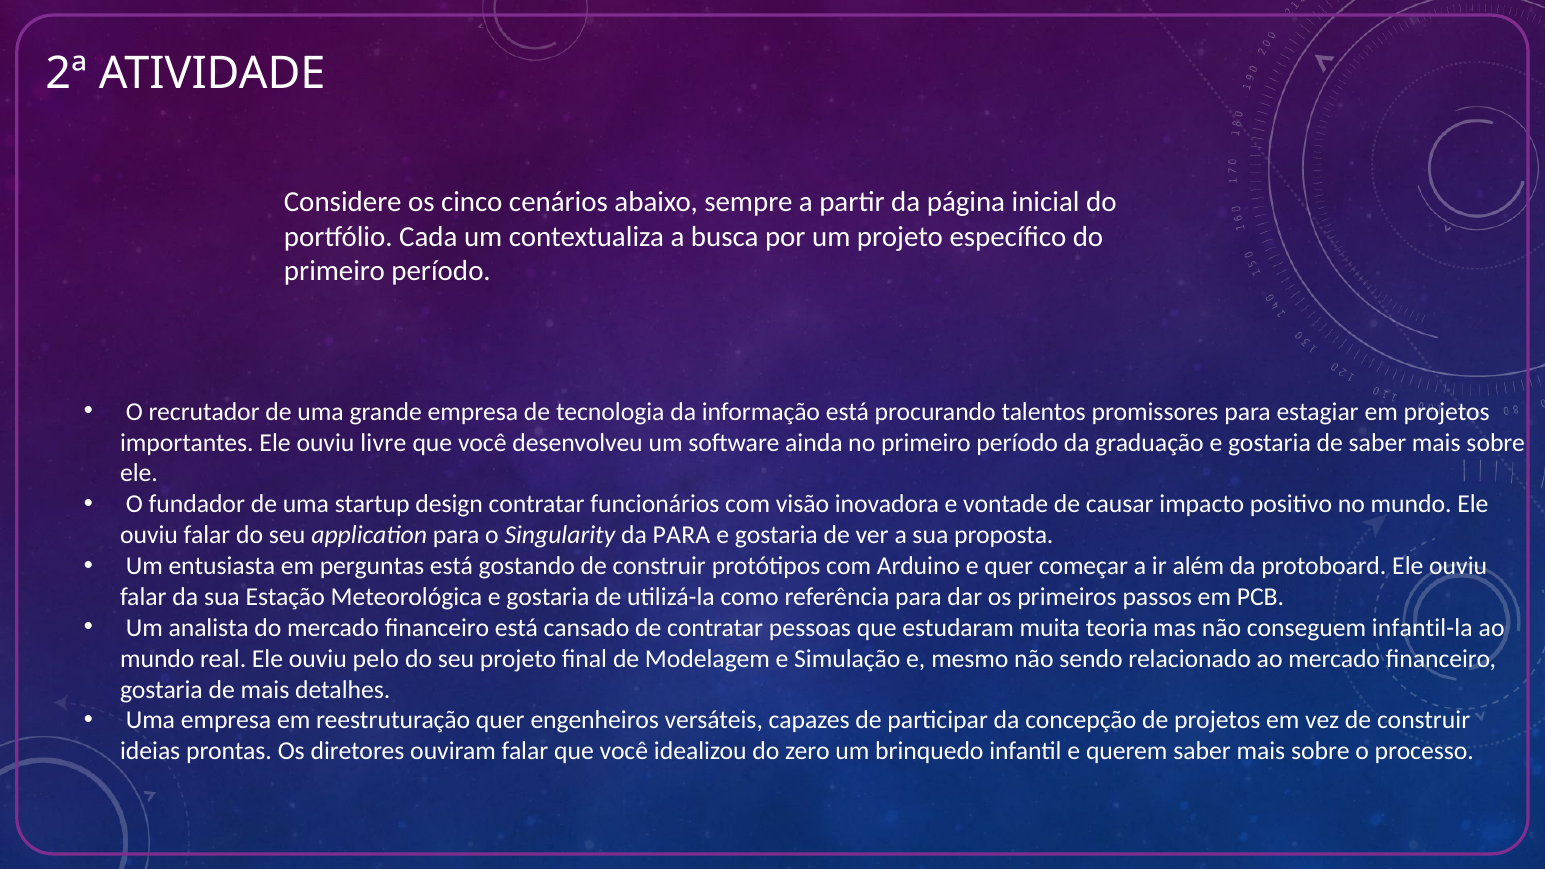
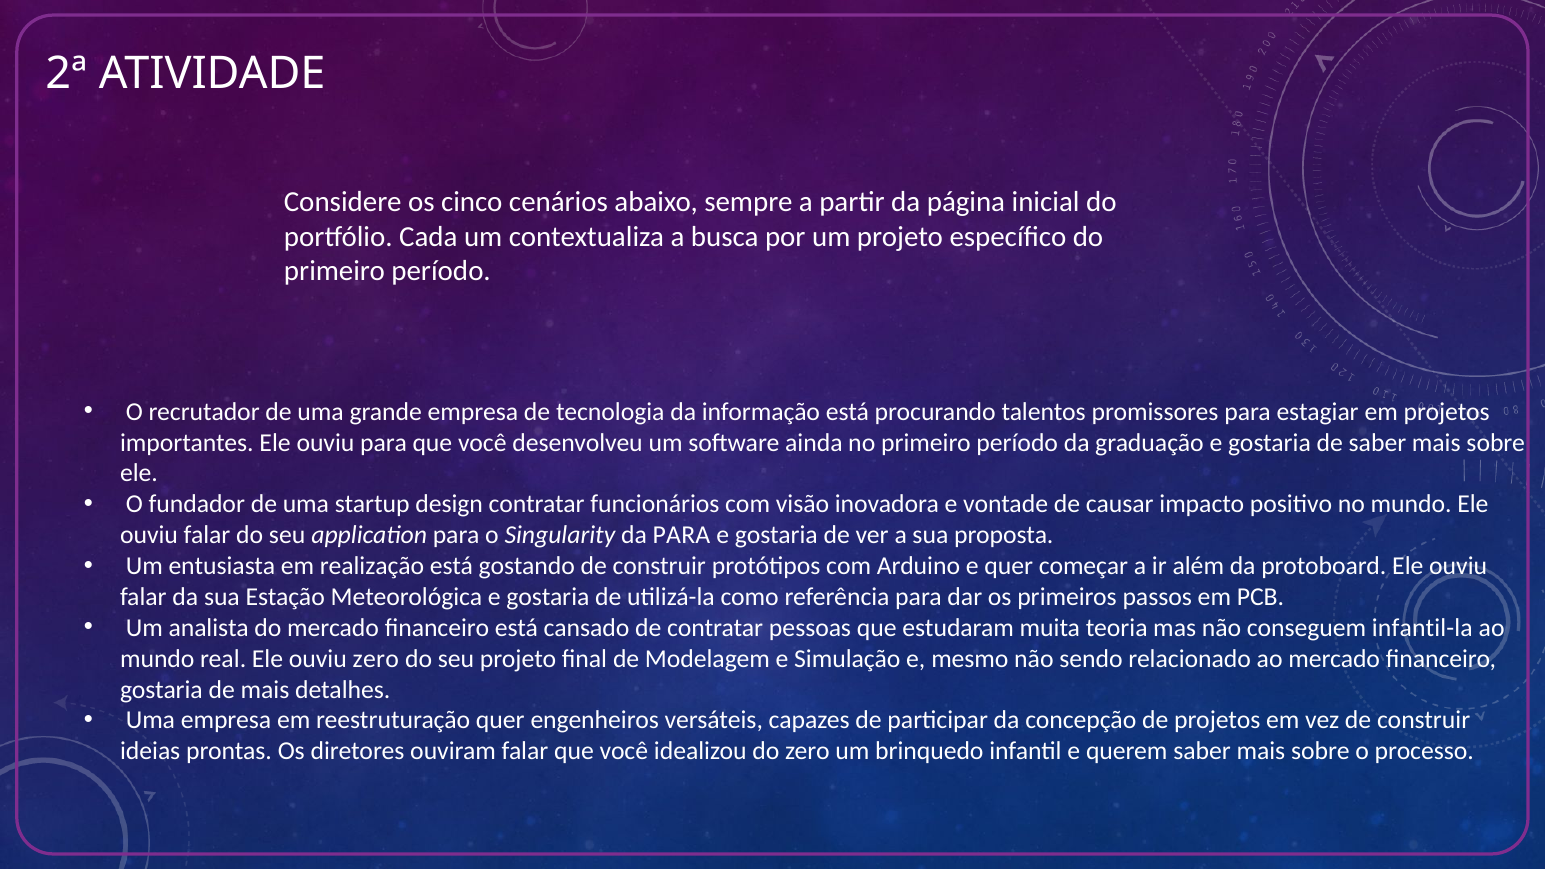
ouviu livre: livre -> para (384, 443)
perguntas: perguntas -> realização (372, 566)
ouviu pelo: pelo -> zero (376, 659)
